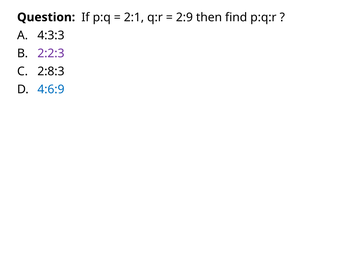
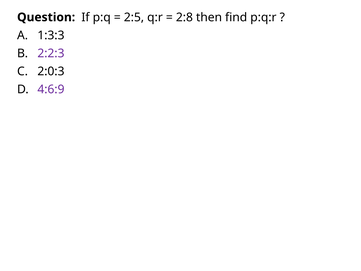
2:1: 2:1 -> 2:5 (134, 17)
2:9: 2:9 -> 2:8 (184, 17)
4:3:3: 4:3:3 -> 1:3:3 (51, 35)
2:8:3: 2:8:3 -> 2:0:3 (51, 71)
4:6:9 colour: blue -> purple (51, 89)
